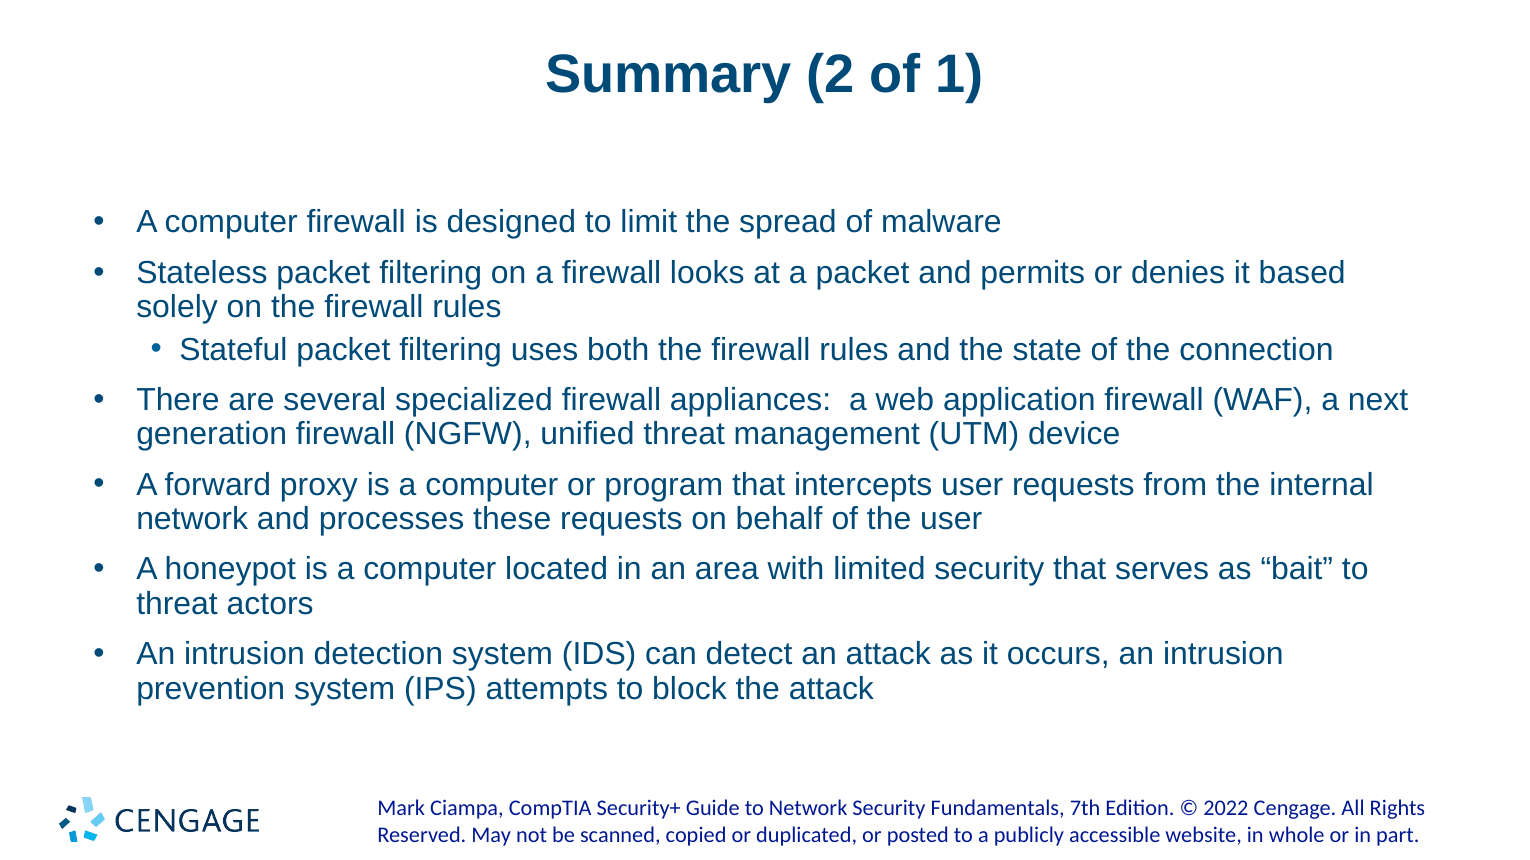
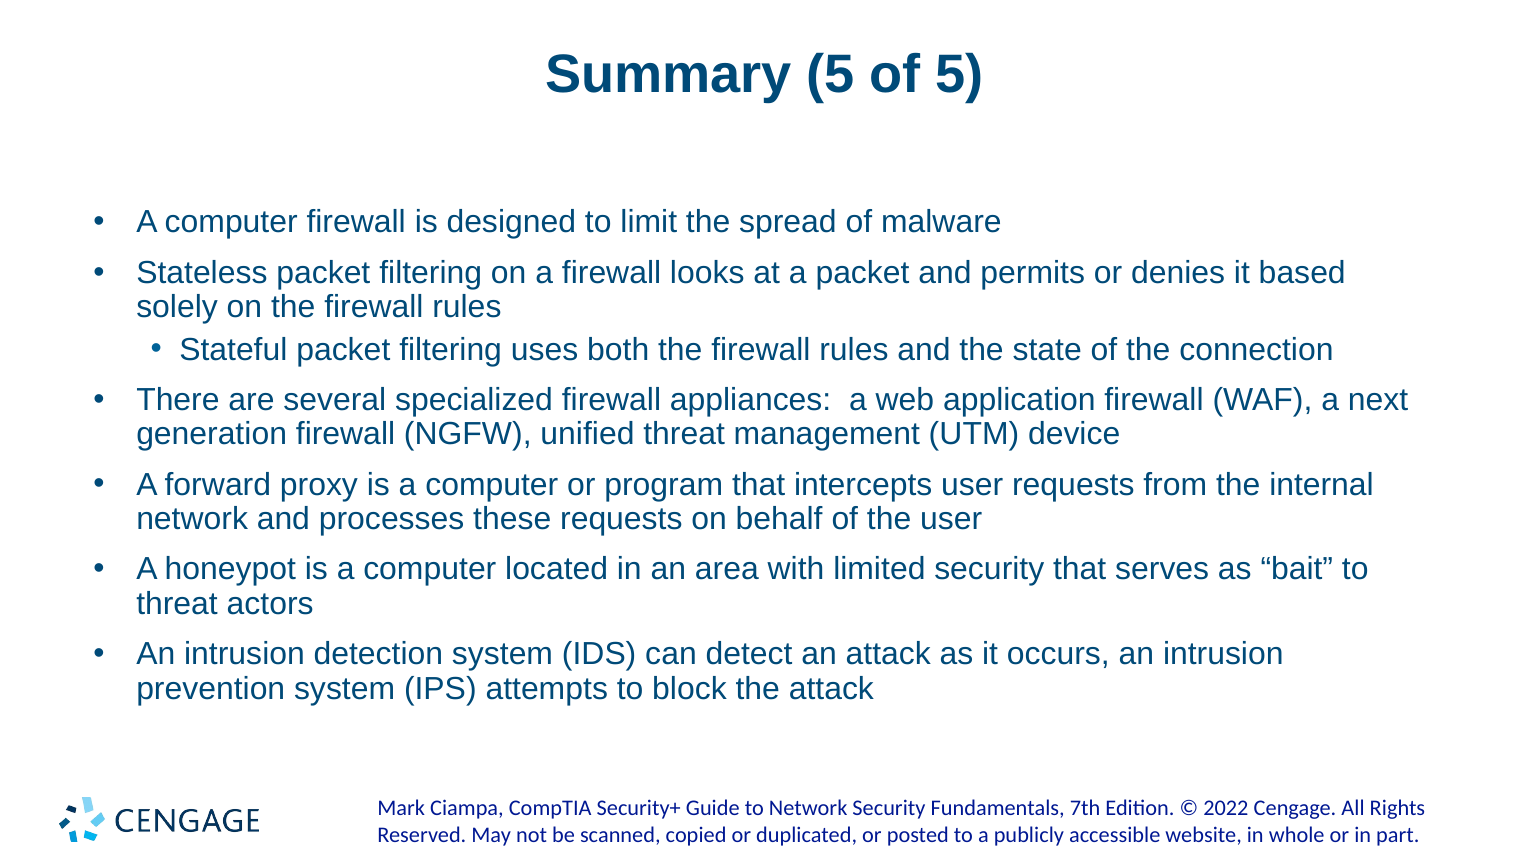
Summary 2: 2 -> 5 (831, 75)
of 1: 1 -> 5 (960, 75)
